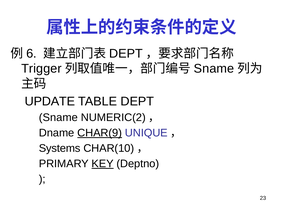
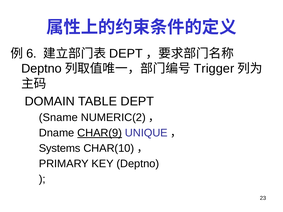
Trigger: Trigger -> Deptno (41, 69)
Sname: Sname -> Trigger (214, 69)
UPDATE: UPDATE -> DOMAIN (50, 101)
KEY underline: present -> none (103, 164)
